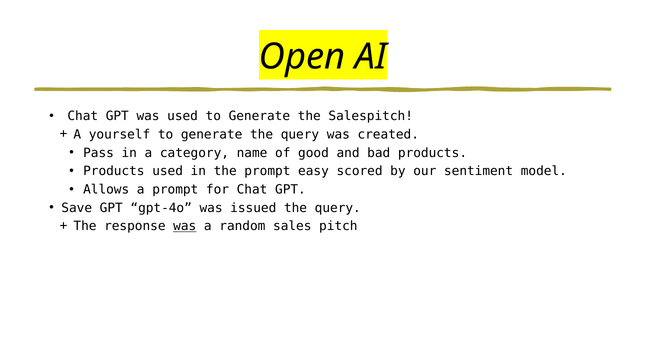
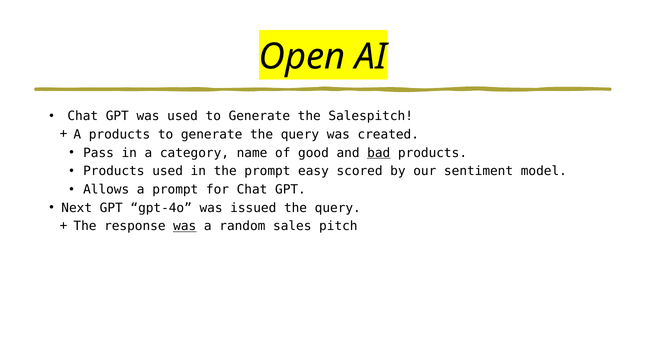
A yourself: yourself -> products (120, 135)
bad underline: none -> present (379, 153)
Save: Save -> Next (77, 208)
